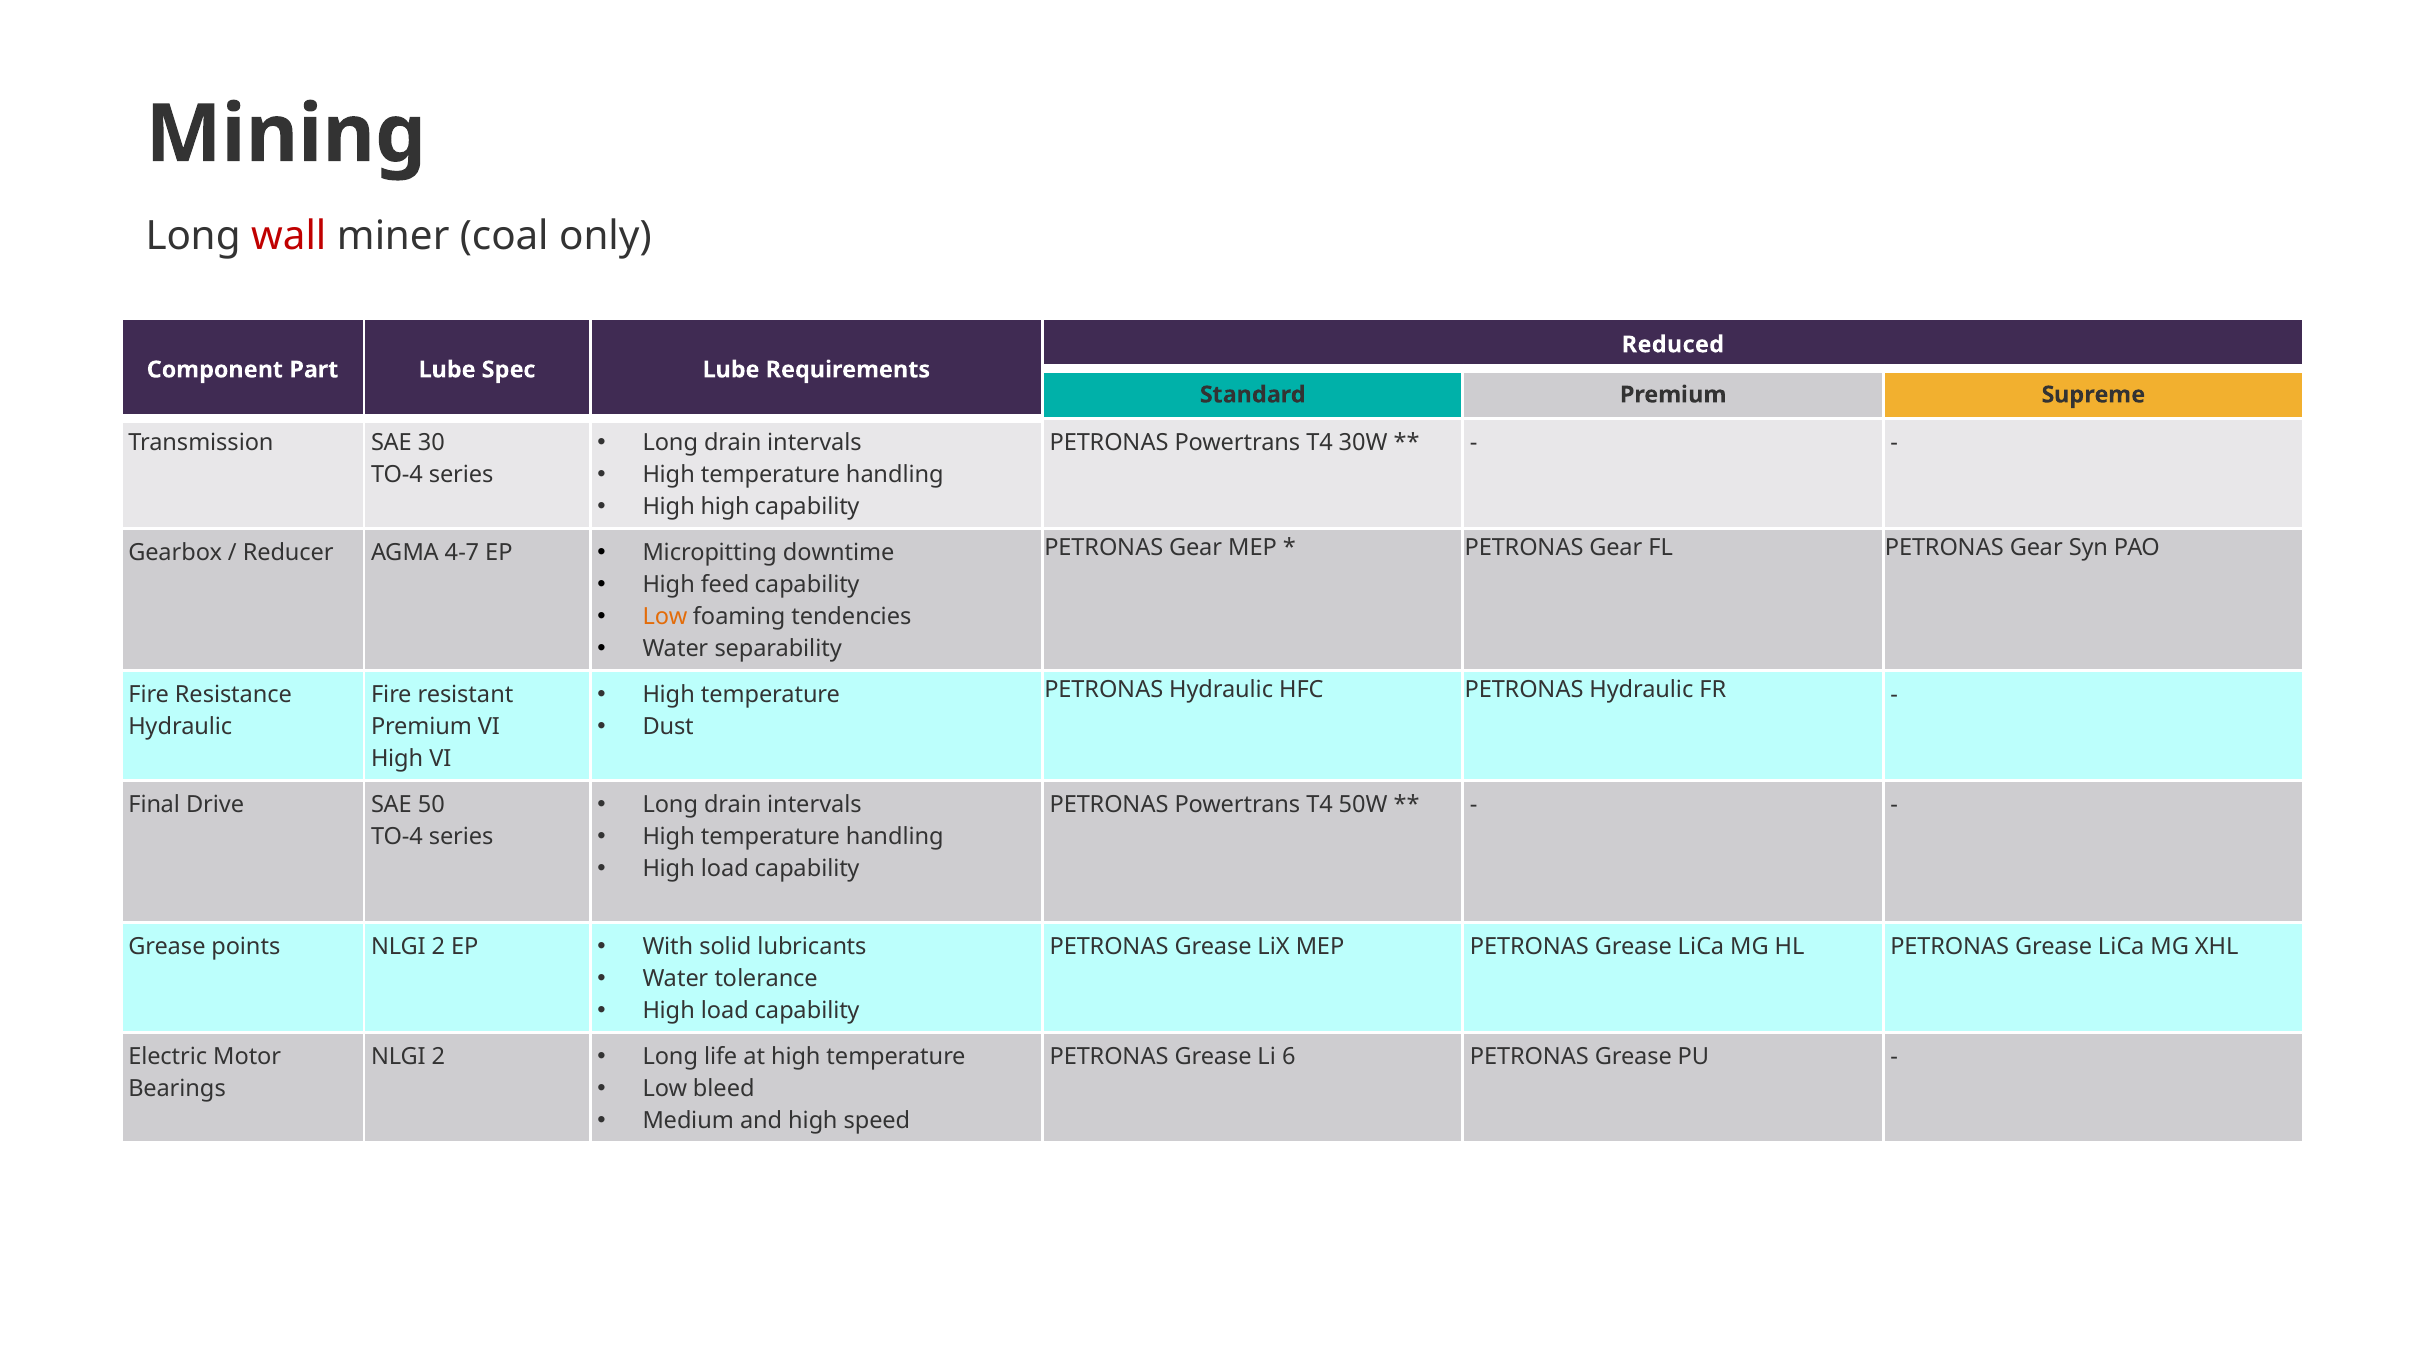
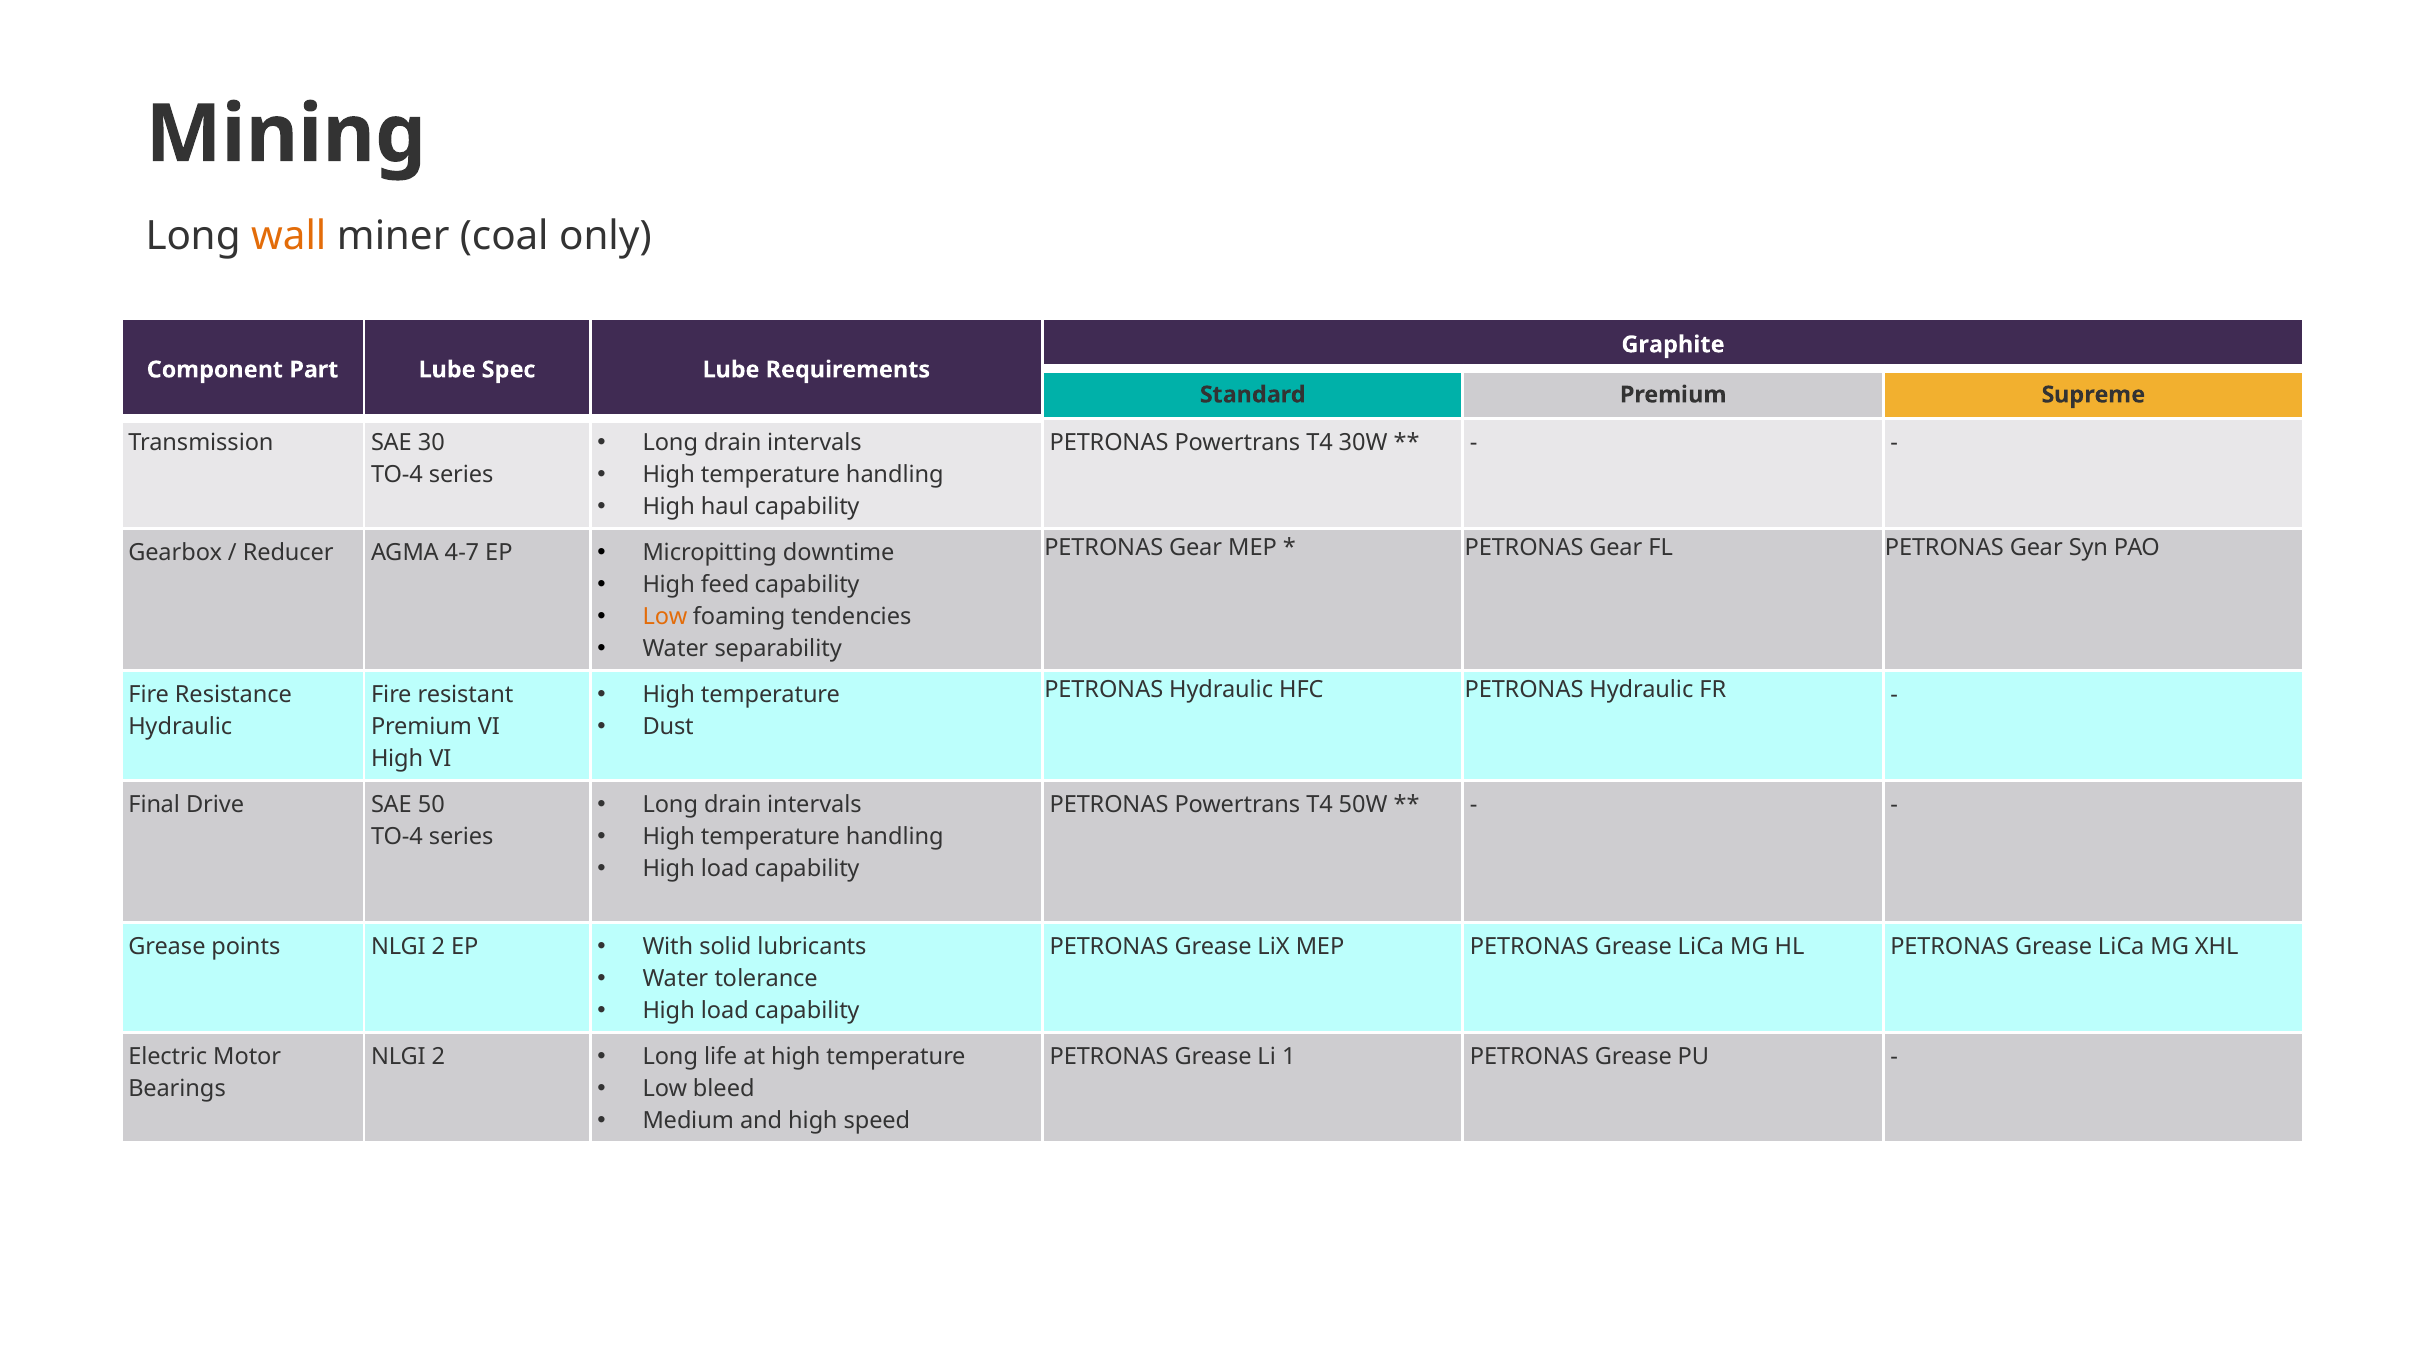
wall colour: red -> orange (289, 236)
Reduced: Reduced -> Graphite (1673, 345)
High high: high -> haul (725, 507)
6: 6 -> 1 (1289, 1057)
